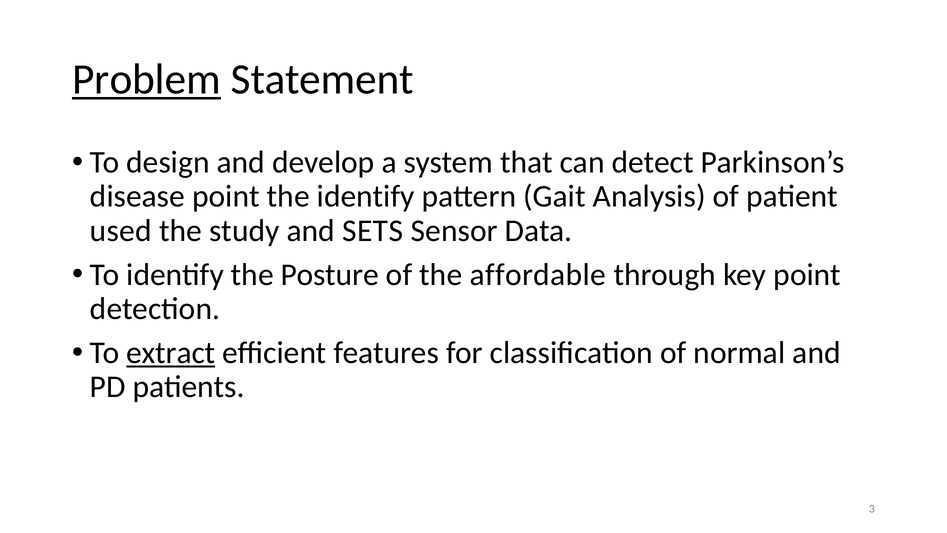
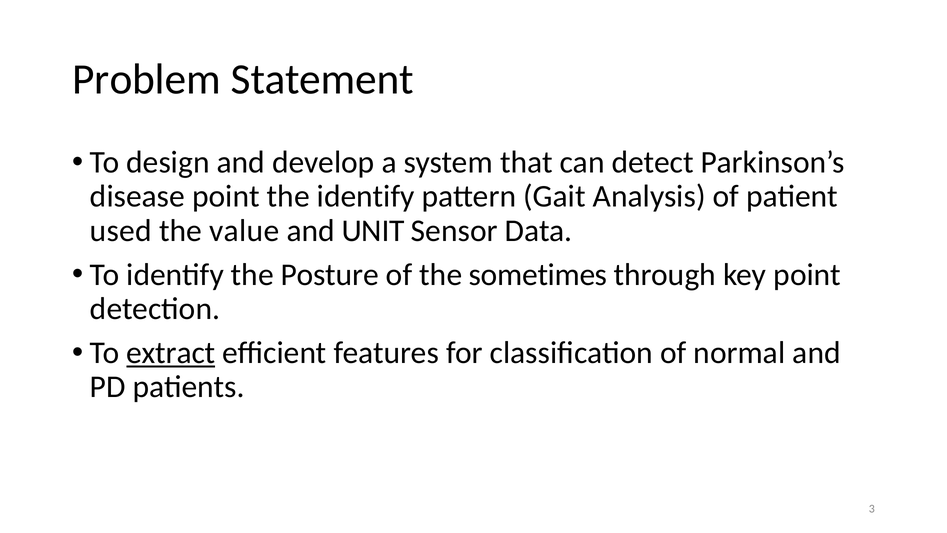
Problem underline: present -> none (147, 80)
study: study -> value (244, 230)
SETS: SETS -> UNIT (373, 230)
affordable: affordable -> sometimes (538, 274)
